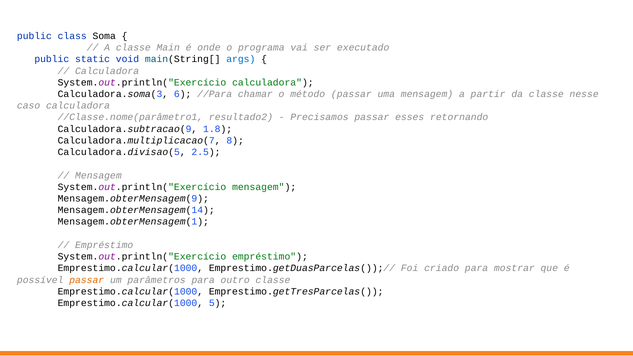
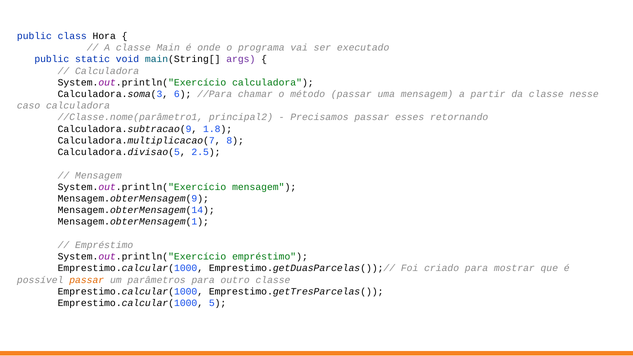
Soma: Soma -> Hora (104, 36)
args colour: blue -> purple (241, 59)
resultado2: resultado2 -> principal2 (241, 117)
